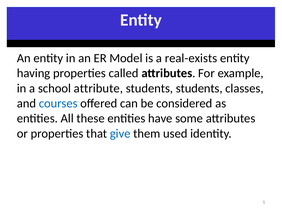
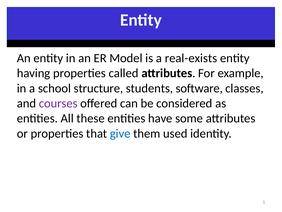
attribute: attribute -> structure (98, 88)
students students: students -> software (199, 88)
courses colour: blue -> purple (58, 103)
